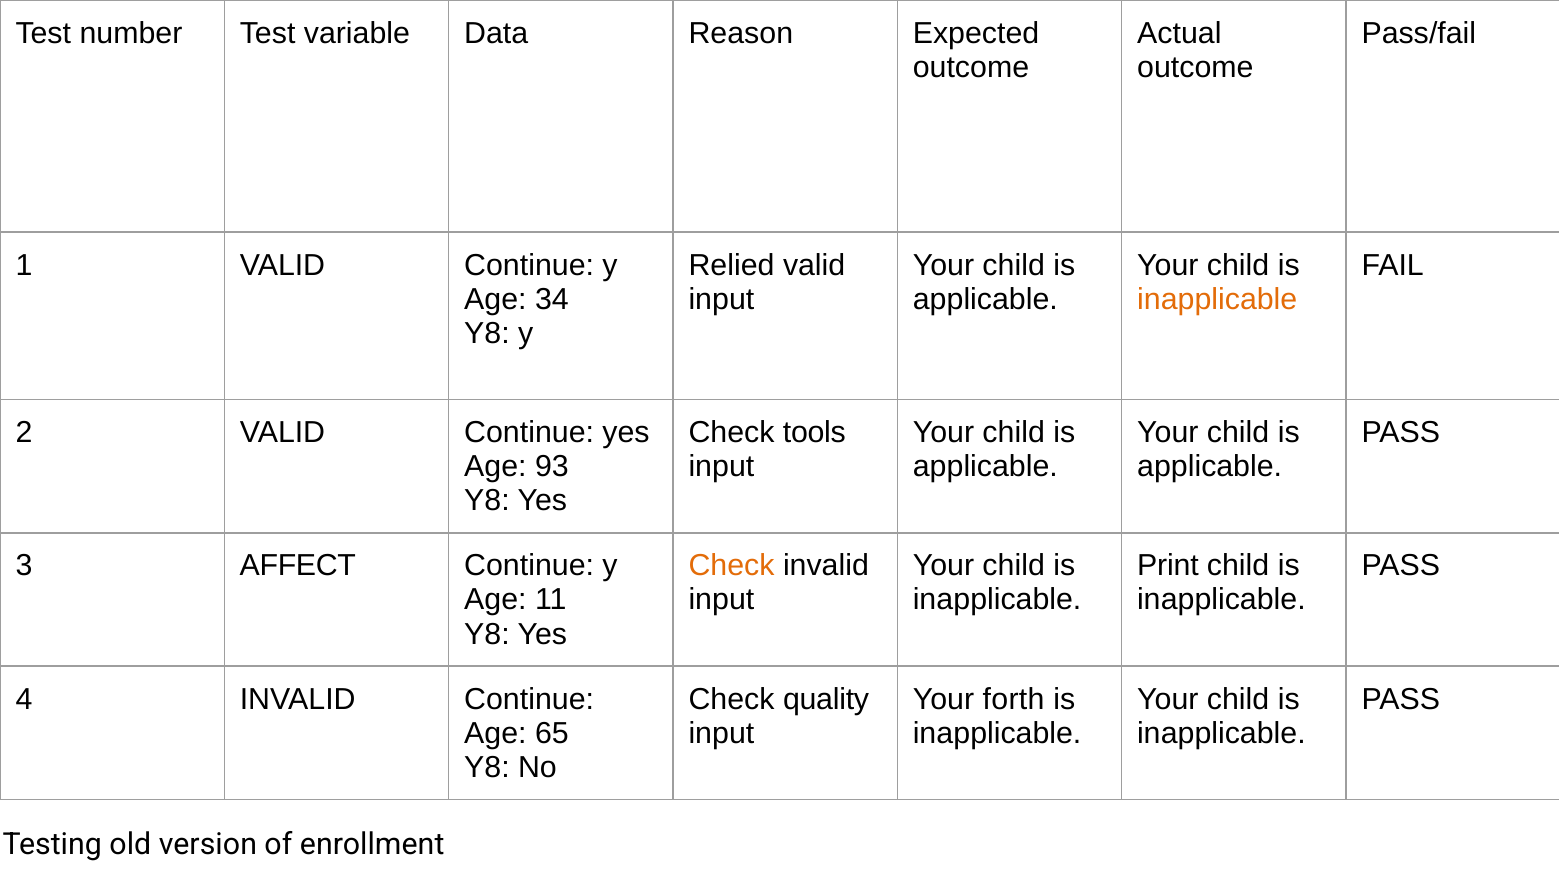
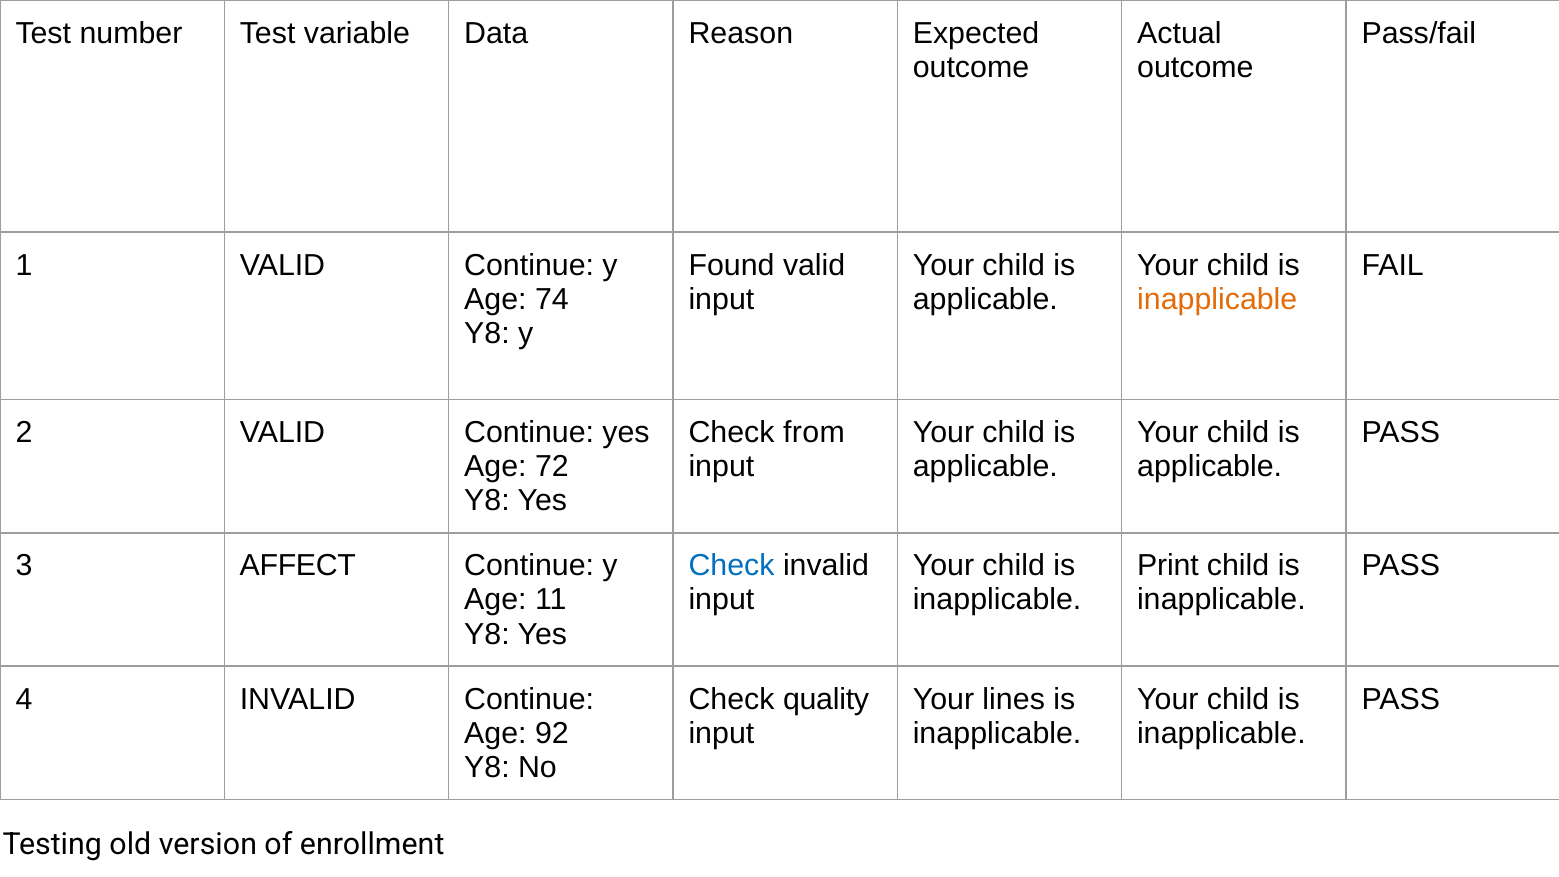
Relied: Relied -> Found (732, 265)
34: 34 -> 74 (552, 299)
tools: tools -> from (814, 433)
93: 93 -> 72 (552, 467)
Check colour: orange -> blue (732, 566)
forth: forth -> lines (1014, 699)
65: 65 -> 92 (552, 733)
